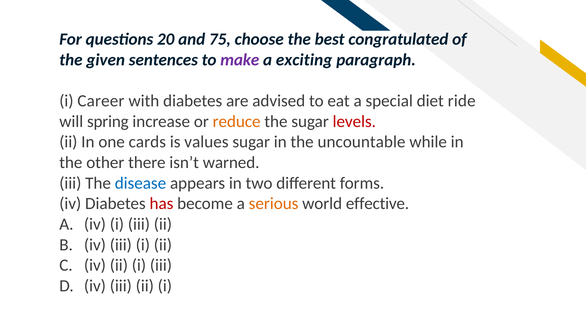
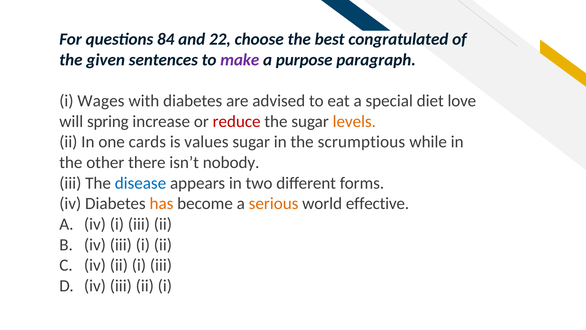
20: 20 -> 84 (166, 39)
75: 75 -> 22 (220, 39)
exciting: exciting -> purpose (304, 60)
Career: Career -> Wages (101, 101)
ride: ride -> love (462, 101)
reduce colour: orange -> red (237, 121)
levels colour: red -> orange (354, 121)
uncountable: uncountable -> scrumptious (361, 142)
warned: warned -> nobody (231, 162)
has colour: red -> orange (161, 203)
